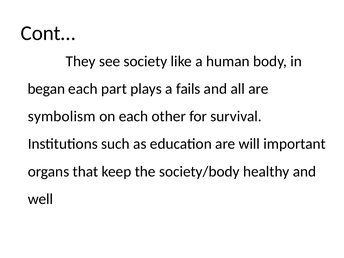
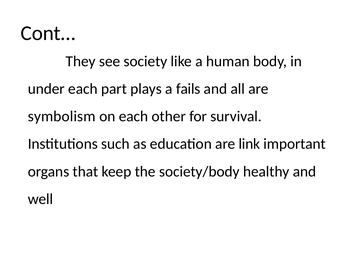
began: began -> under (46, 89)
will: will -> link (249, 144)
